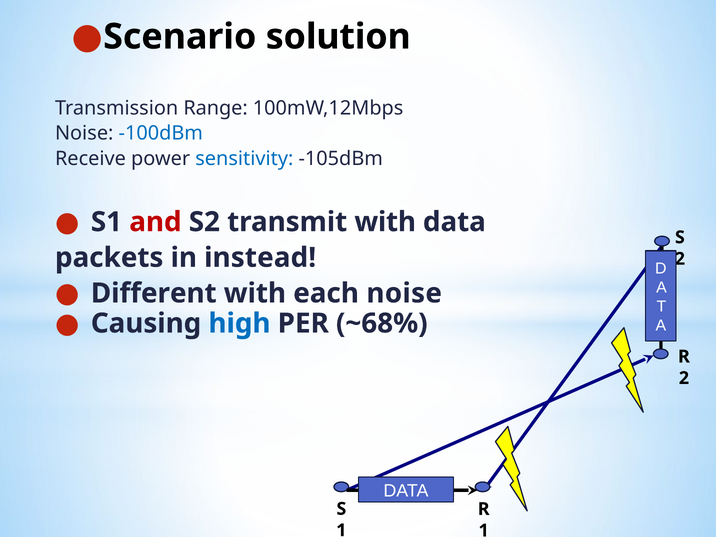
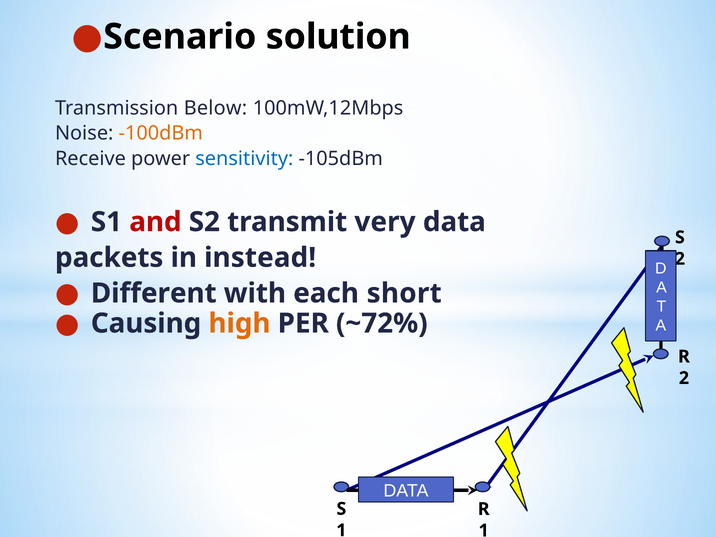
Range: Range -> Below (215, 108)
-100dBm colour: blue -> orange (161, 133)
transmit with: with -> very (385, 222)
each noise: noise -> short (404, 293)
high colour: blue -> orange (239, 323)
~68%: ~68% -> ~72% (382, 323)
